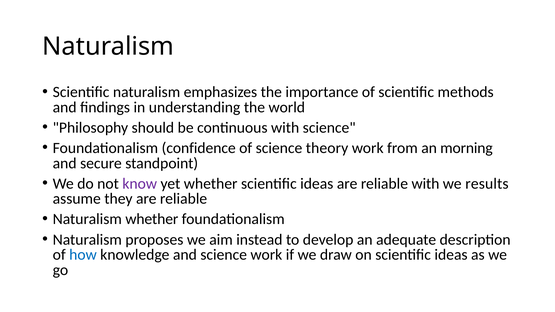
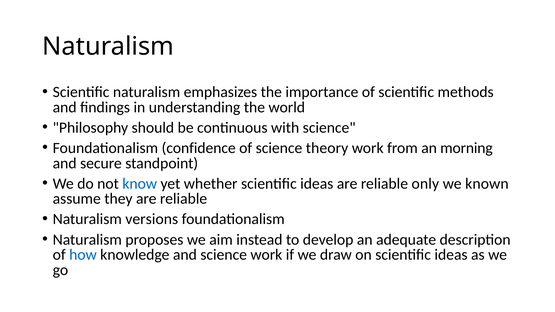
know colour: purple -> blue (140, 184)
reliable with: with -> only (425, 184)
results: results -> known (487, 184)
Naturalism whether: whether -> versions (152, 219)
